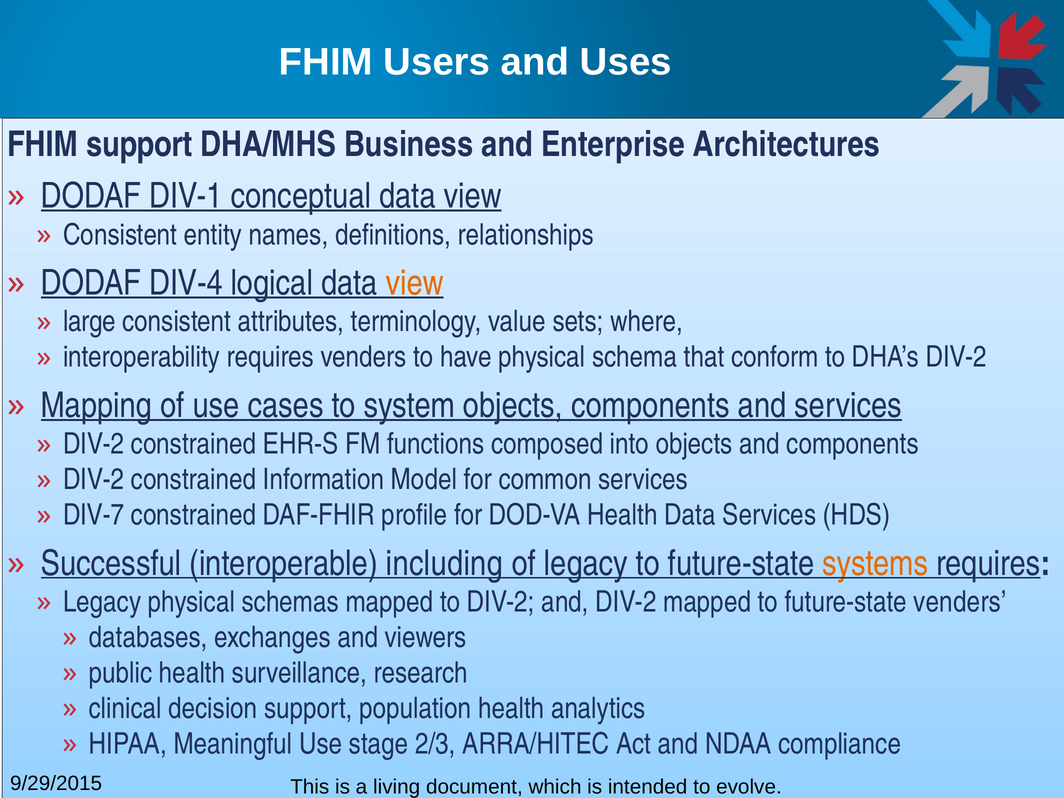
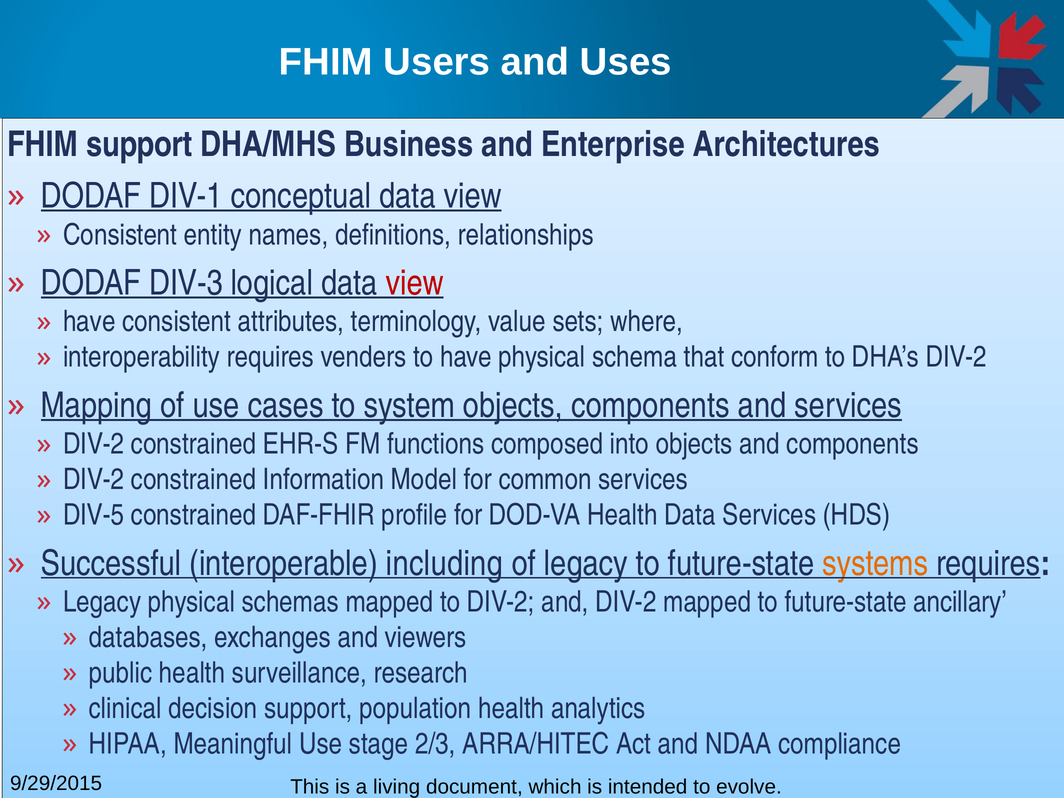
DIV-4: DIV-4 -> DIV-3 (186, 283)
view colour: orange -> red (415, 283)
large: large -> have (89, 322)
DIV-7: DIV-7 -> DIV-5 (94, 515)
future-state venders: venders -> ancillary (960, 602)
